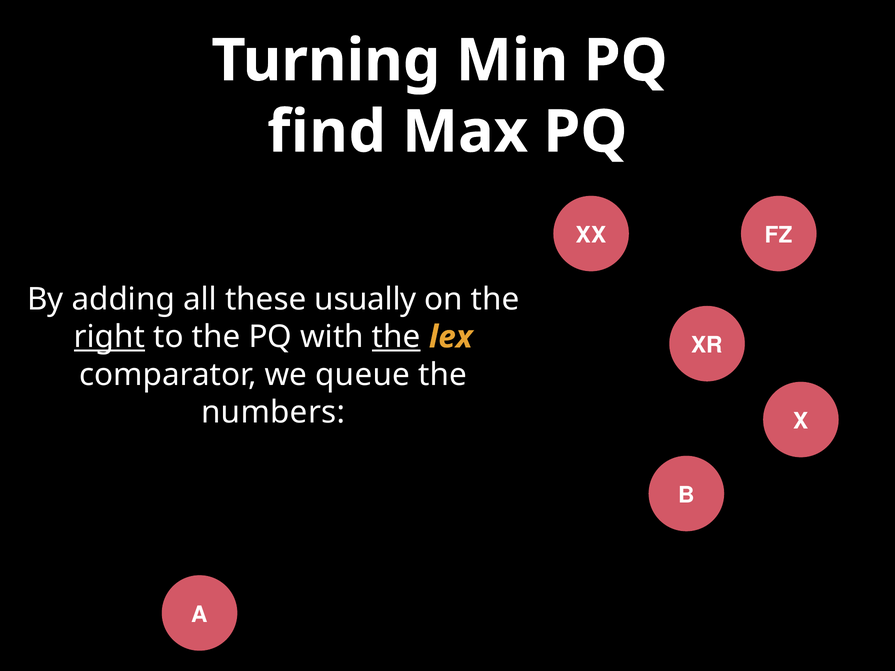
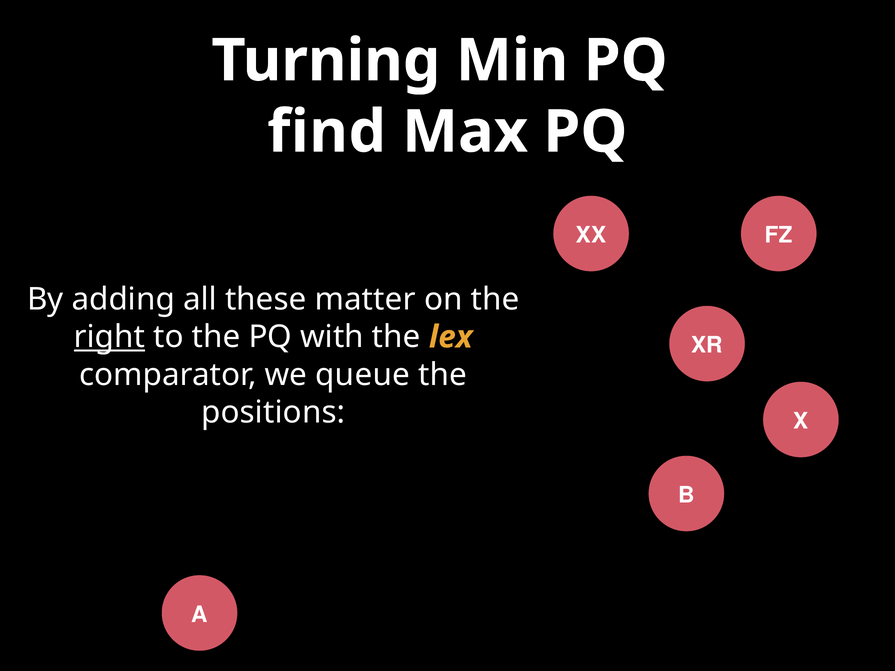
usually: usually -> matter (365, 299)
the underline: present -> none (396, 337)
numbers: numbers -> positions (273, 413)
